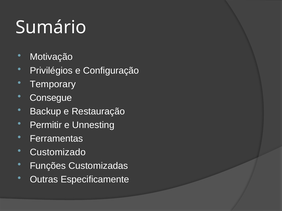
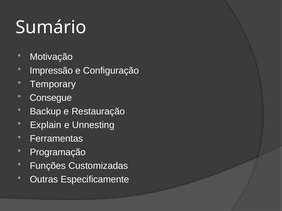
Privilégios: Privilégios -> Impressão (51, 71)
Permitir: Permitir -> Explain (46, 125)
Customizado: Customizado -> Programação (58, 152)
